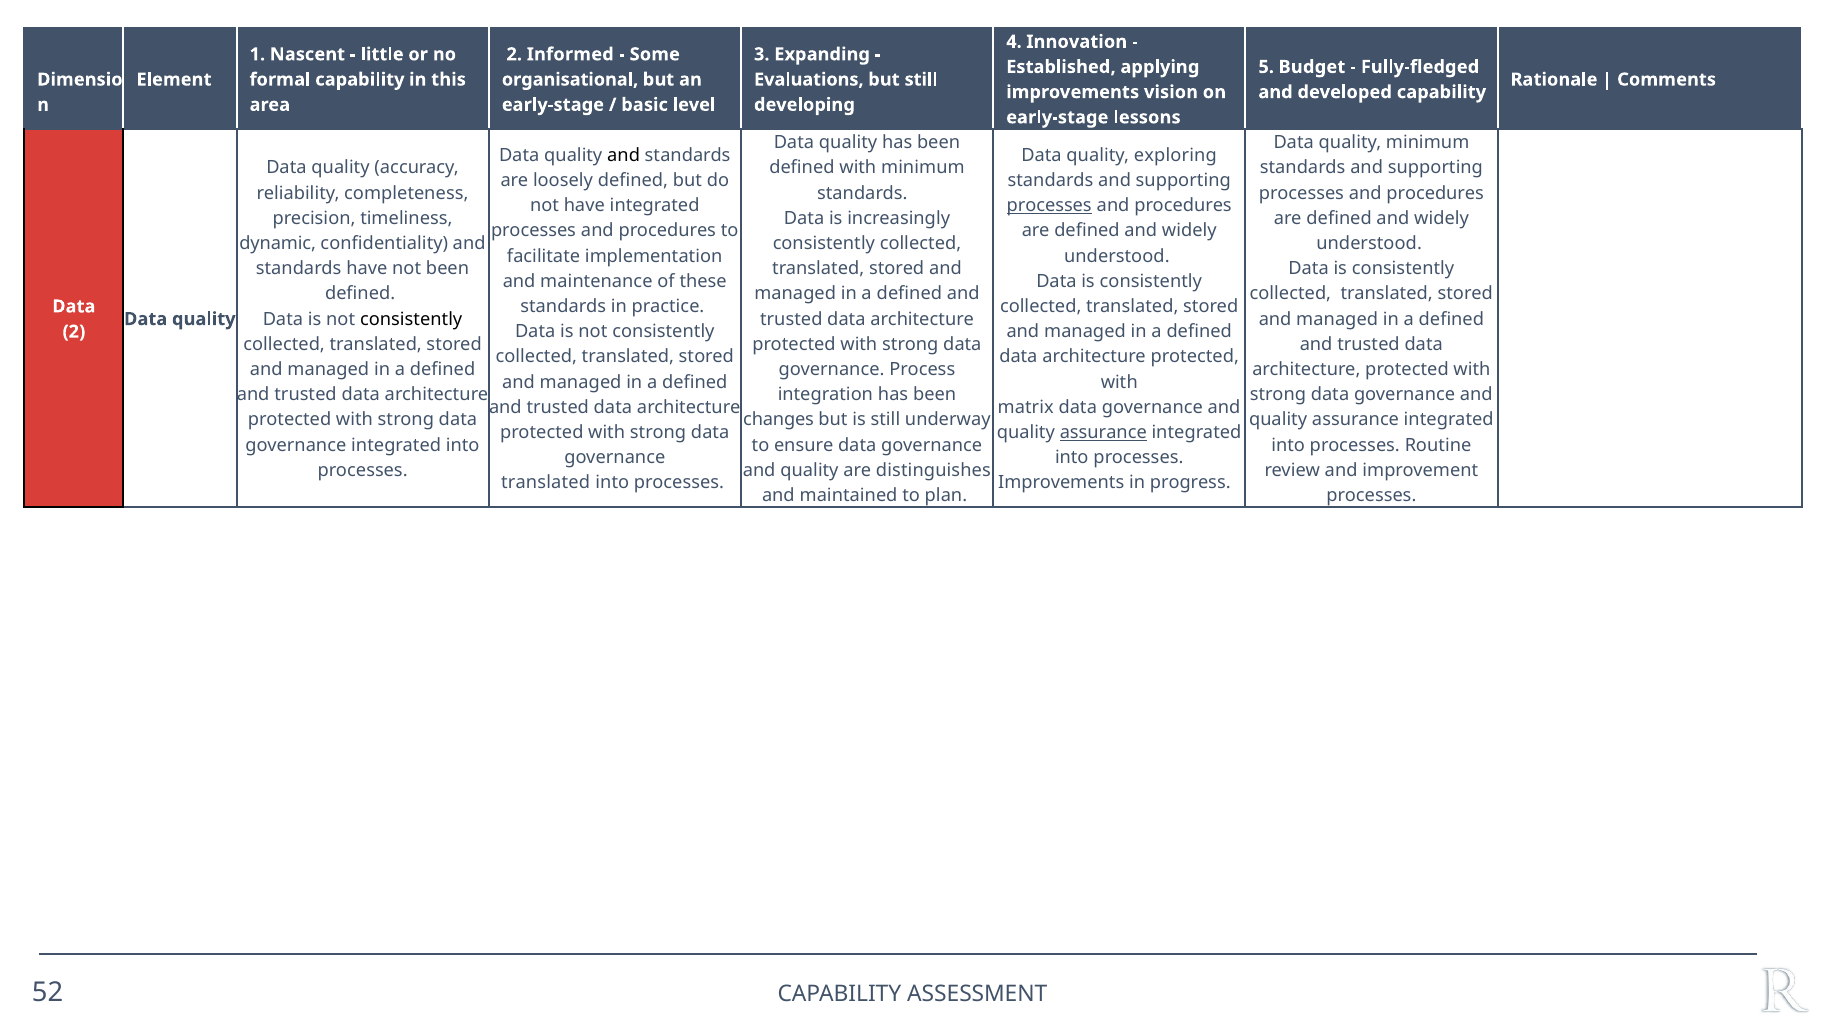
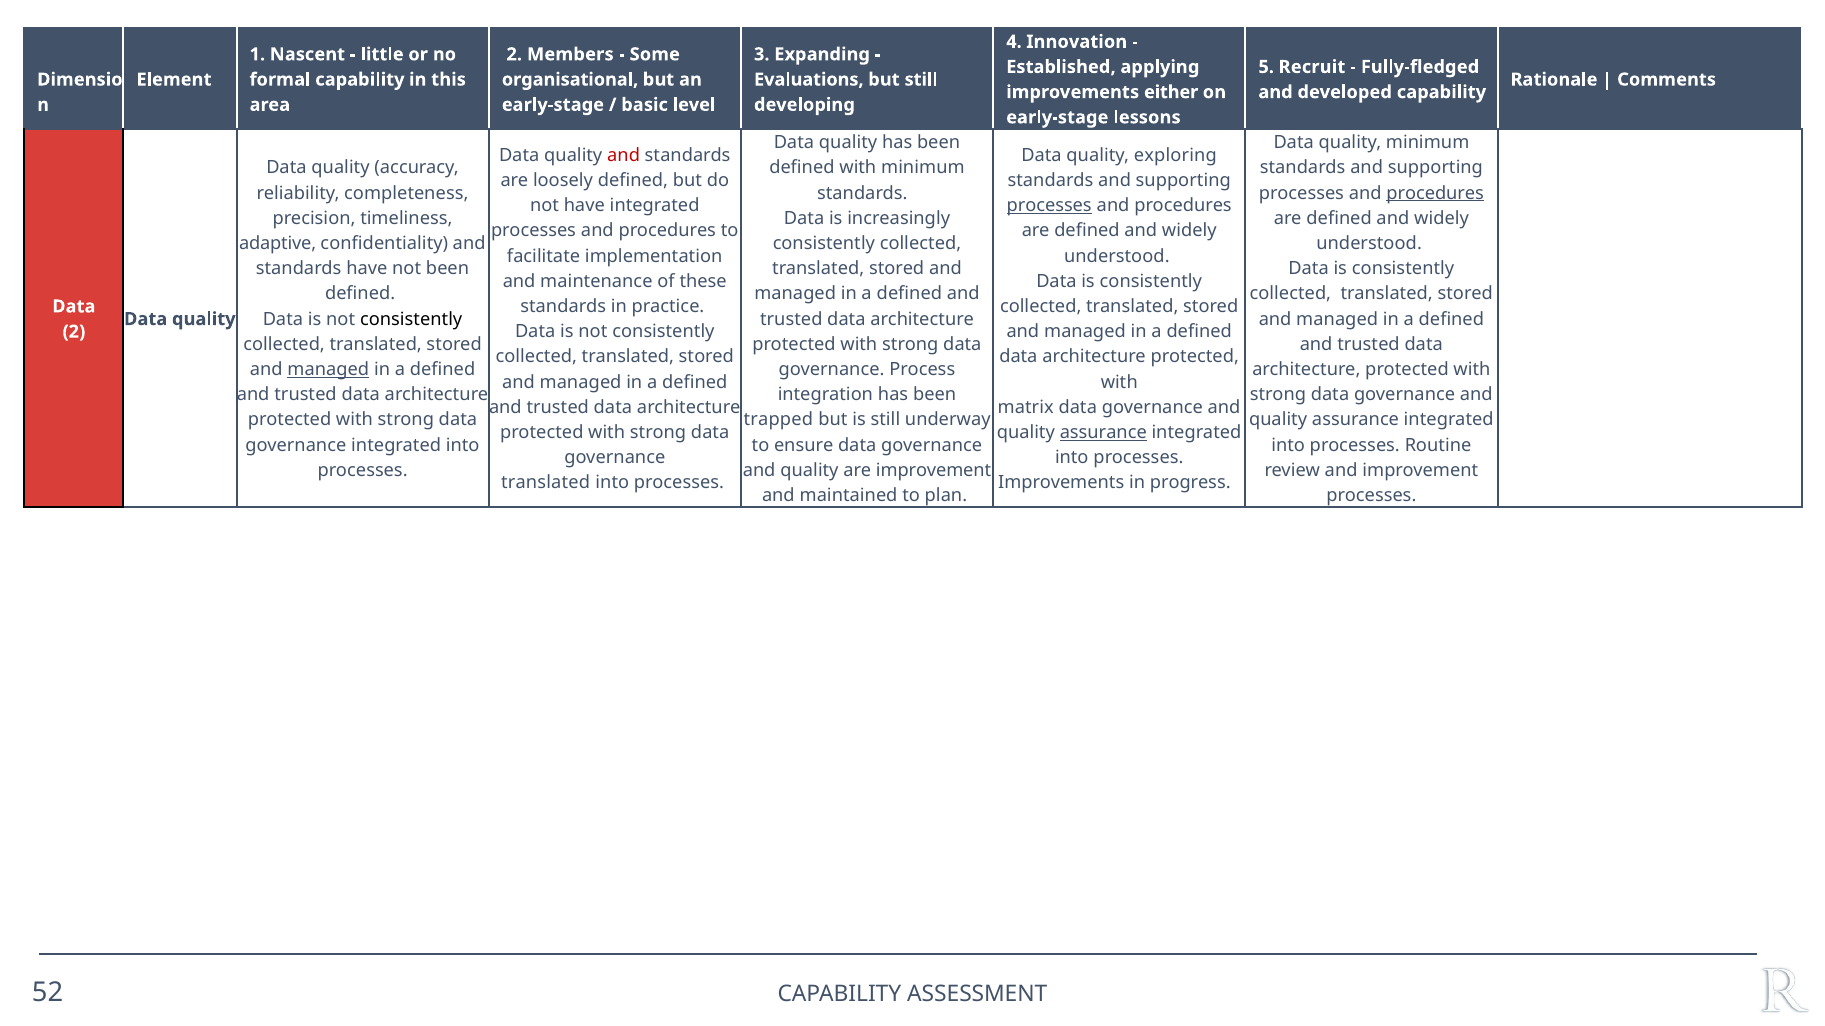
Informed: Informed -> Members (570, 54)
Budget: Budget -> Recruit (1312, 67)
vision: vision -> either (1171, 92)
and colour: black -> red (624, 155)
procedures underline: none -> present (1435, 193)
dynamic: dynamic -> adaptive (278, 244)
managed underline: none -> present (328, 370)
changes: changes -> trapped (778, 420)
are distinguishes: distinguishes -> improvement (934, 471)
